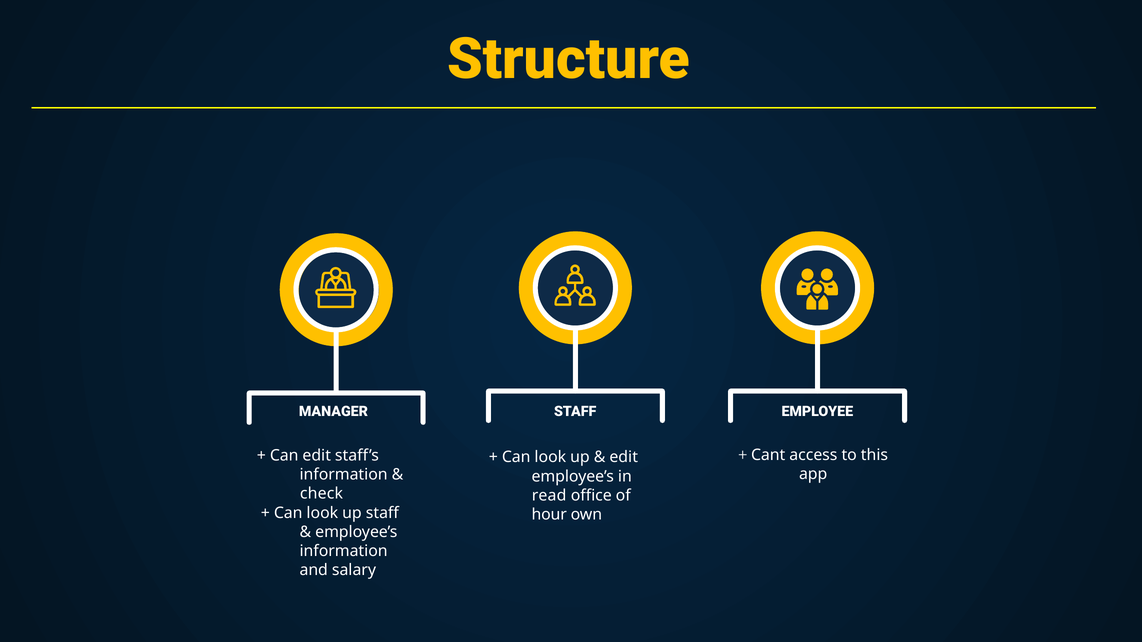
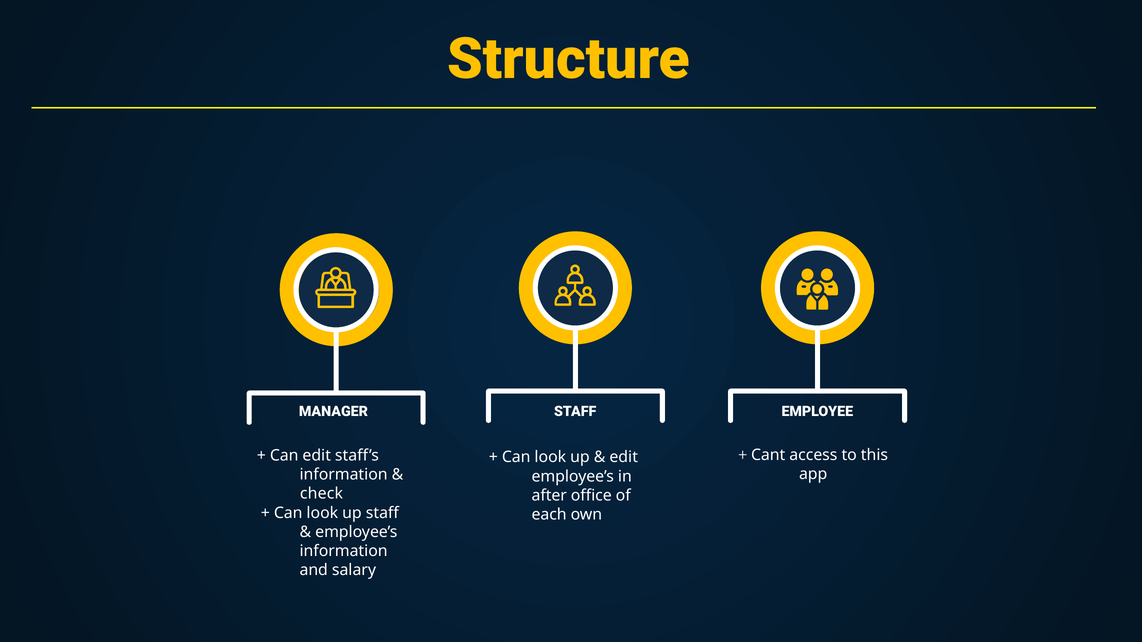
read: read -> after (549, 496)
hour: hour -> each (549, 515)
